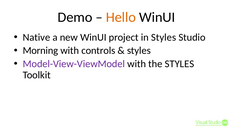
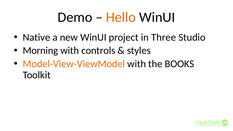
in Styles: Styles -> Three (164, 37)
Model-View-ViewModel colour: purple -> orange (74, 64)
the STYLES: STYLES -> BOOKS (179, 64)
